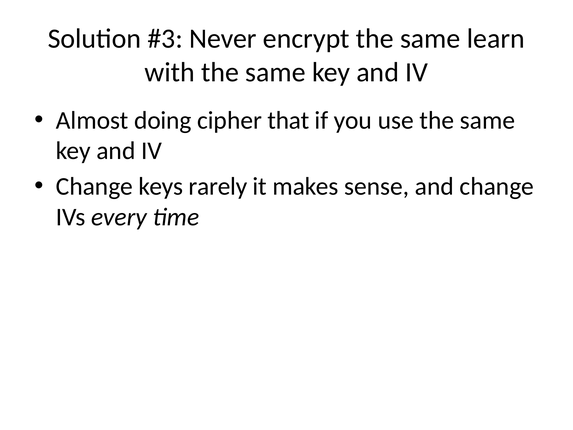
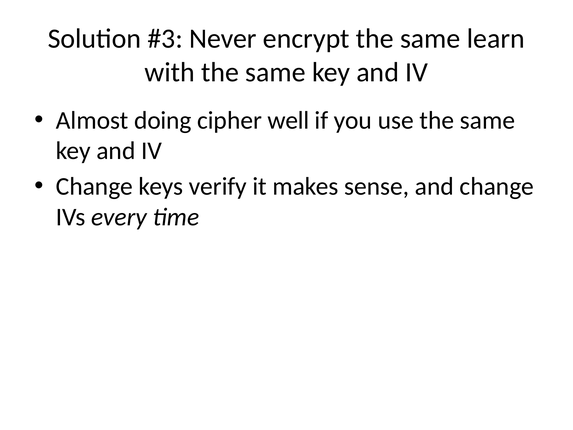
that: that -> well (288, 120)
rarely: rarely -> verify (218, 186)
